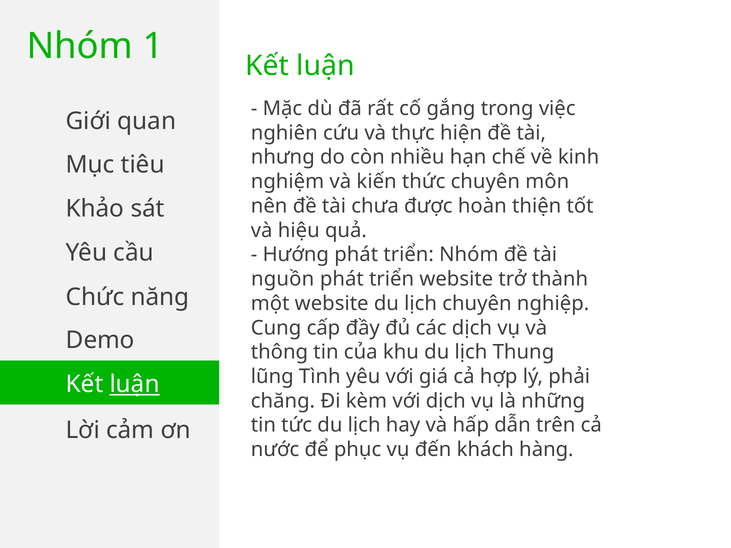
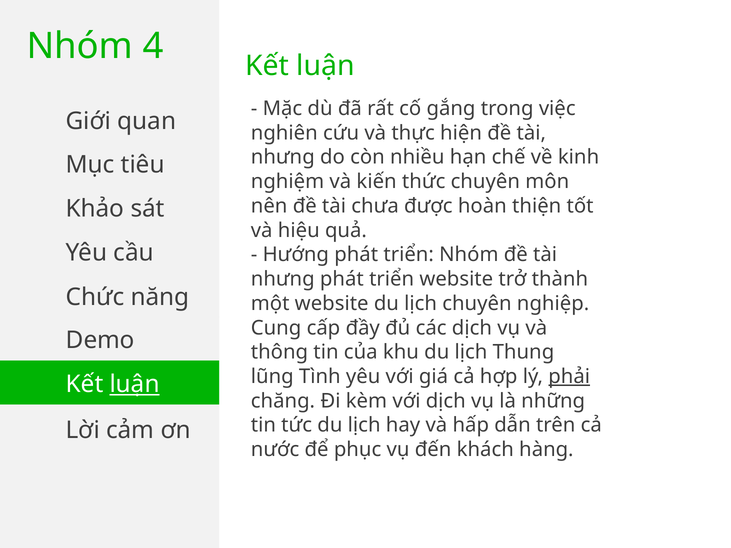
1: 1 -> 4 (153, 46)
nguồn: nguồn -> nhưng (283, 279)
phải underline: none -> present (569, 377)
